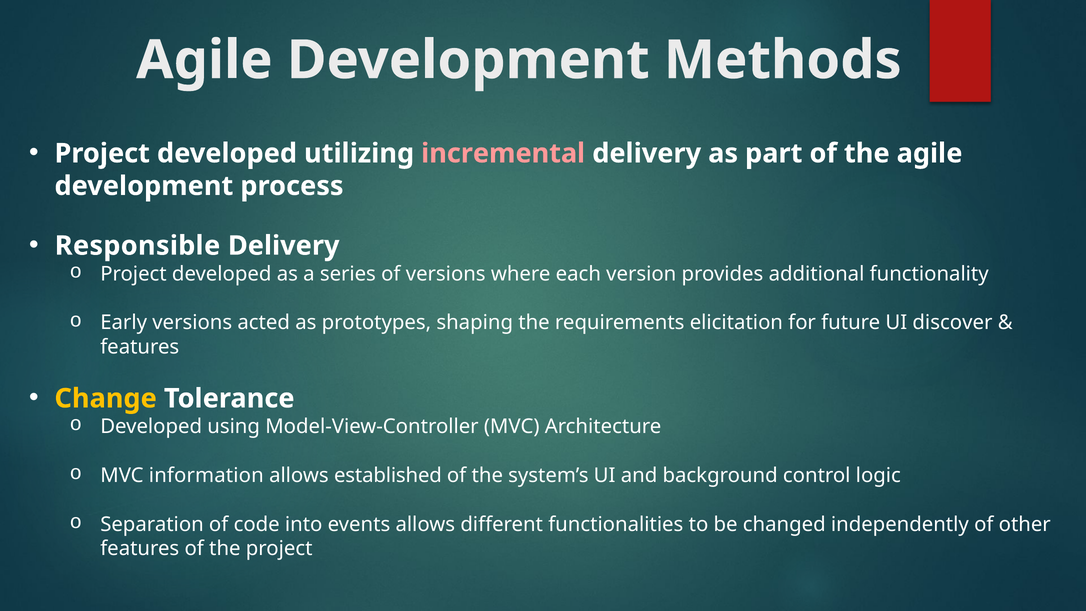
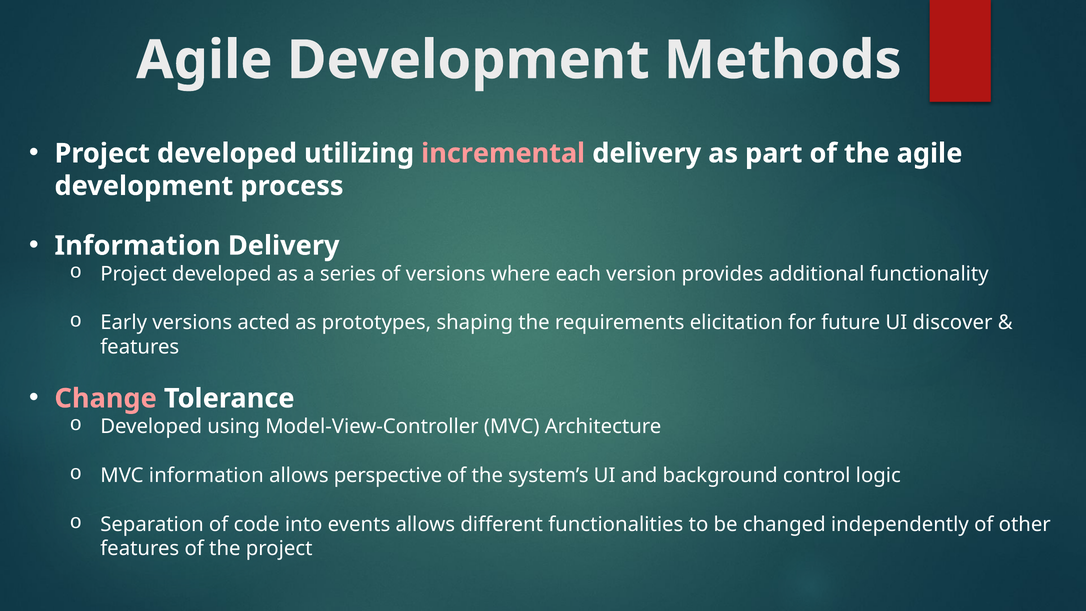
Responsible: Responsible -> Information (138, 246)
Change colour: yellow -> pink (106, 398)
established: established -> perspective (388, 475)
